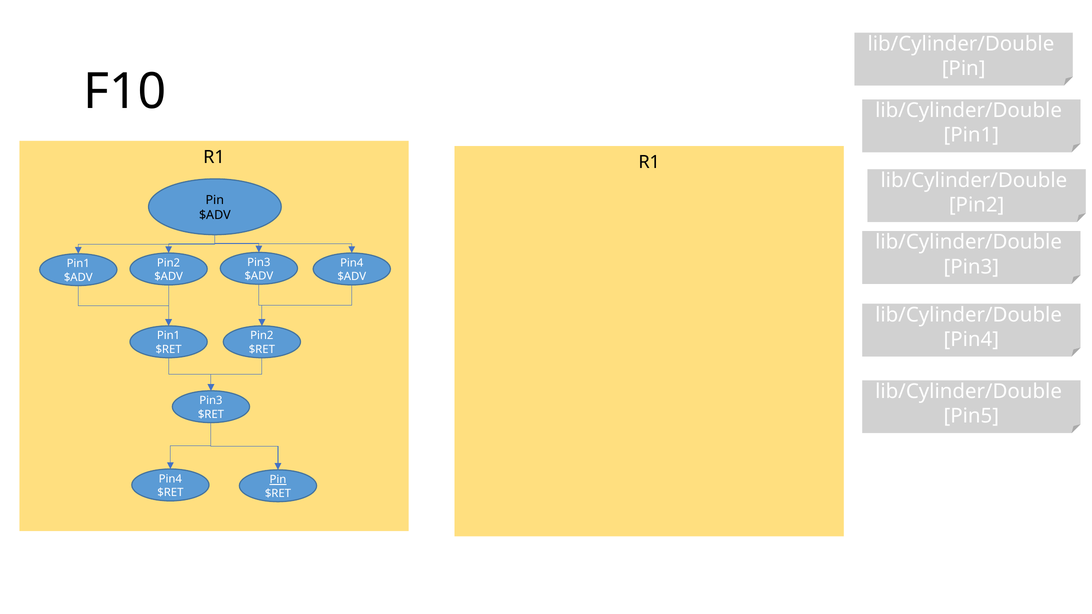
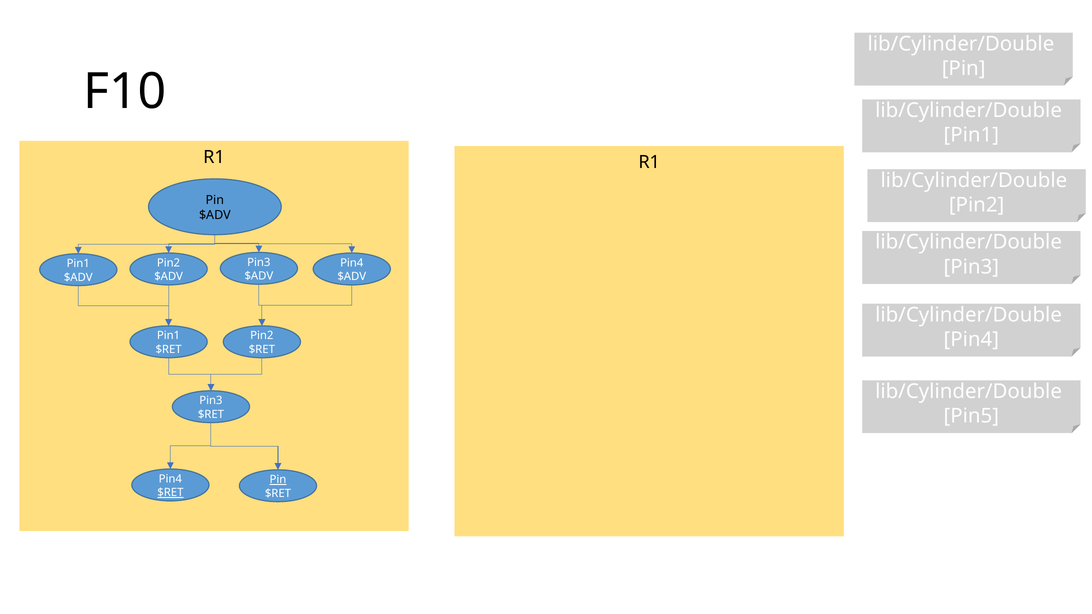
$RET underline: none -> present (170, 493)
